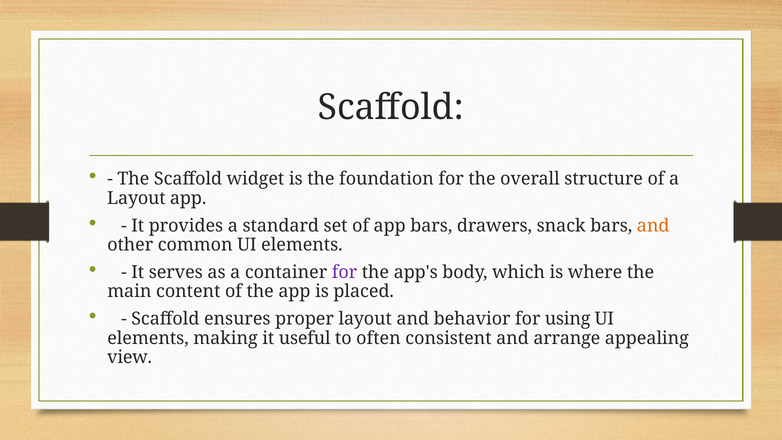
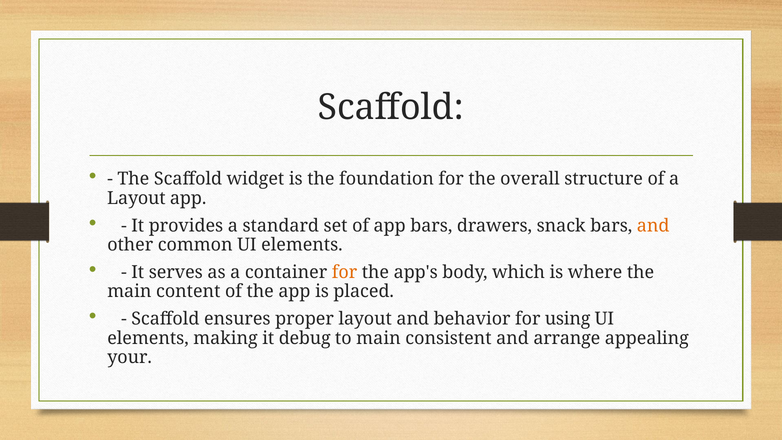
for colour: purple -> orange (345, 272)
useful: useful -> debug (305, 338)
to often: often -> main (378, 338)
view: view -> your (130, 357)
